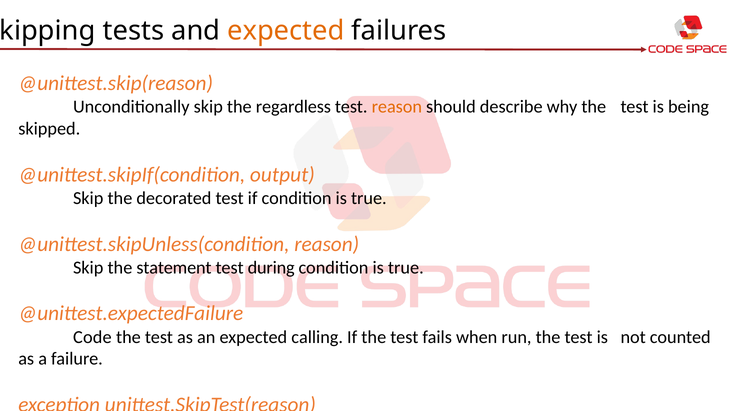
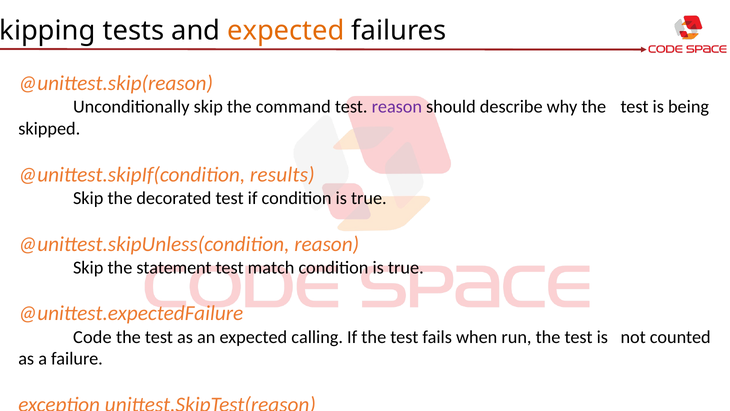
regardless: regardless -> command (293, 107)
reason colour: orange -> purple (397, 107)
output: output -> results (282, 174)
during: during -> match (271, 267)
